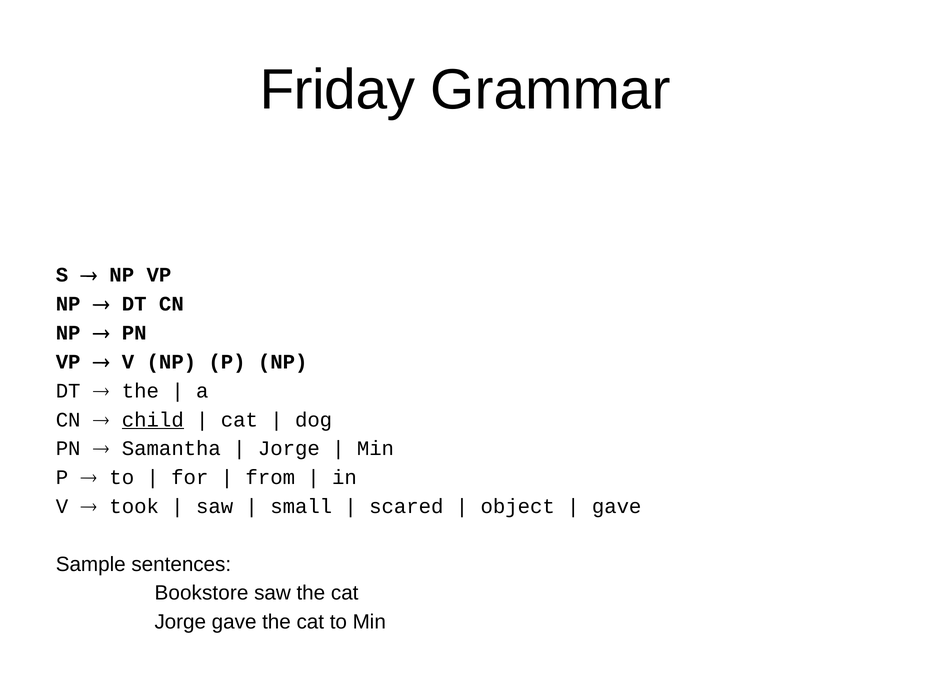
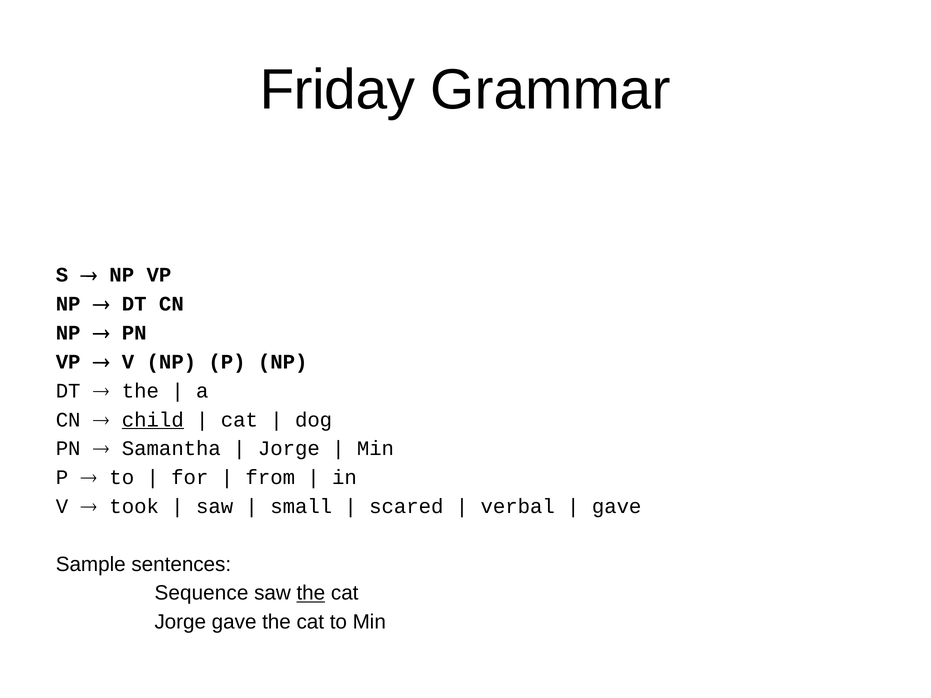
object: object -> verbal (518, 507)
Bookstore: Bookstore -> Sequence (201, 593)
the underline: none -> present (311, 593)
